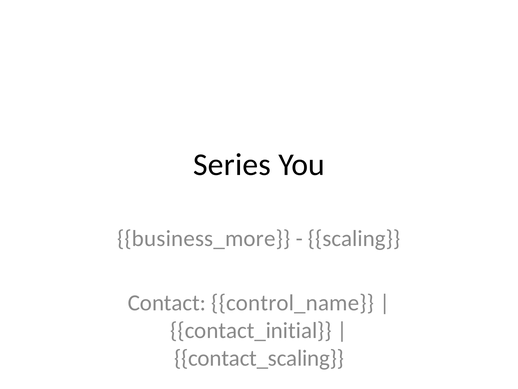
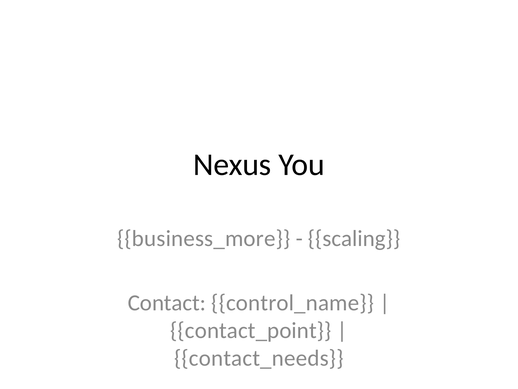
Series: Series -> Nexus (232, 165)
contact_initial: contact_initial -> contact_point (251, 330)
contact_scaling: contact_scaling -> contact_needs (259, 358)
